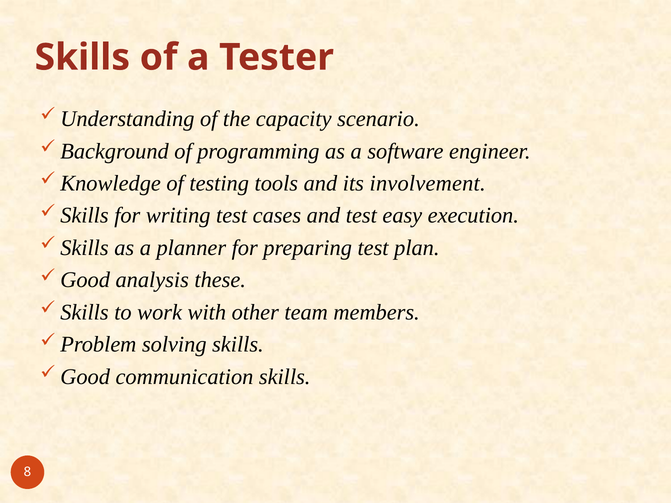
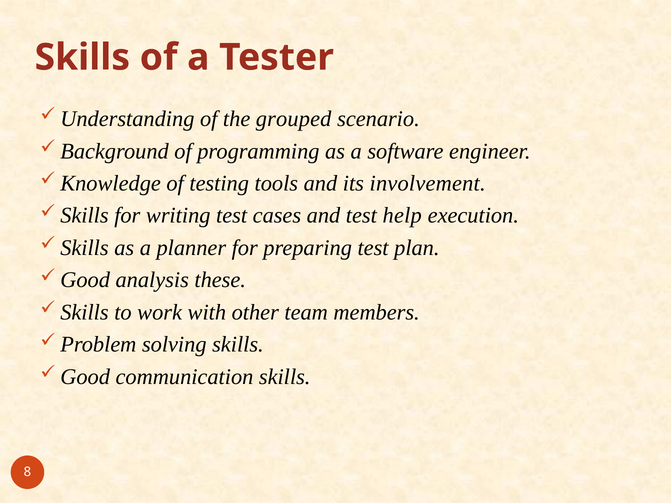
capacity: capacity -> grouped (294, 119)
easy: easy -> help (402, 216)
